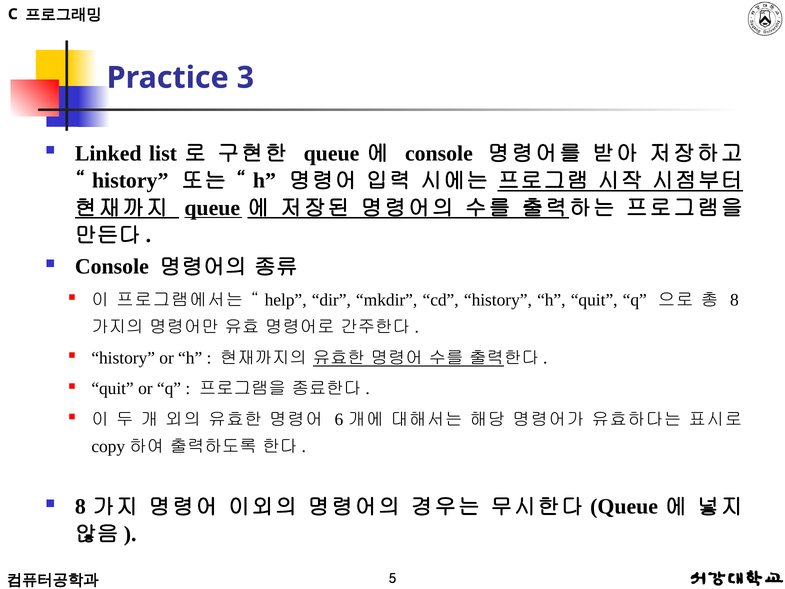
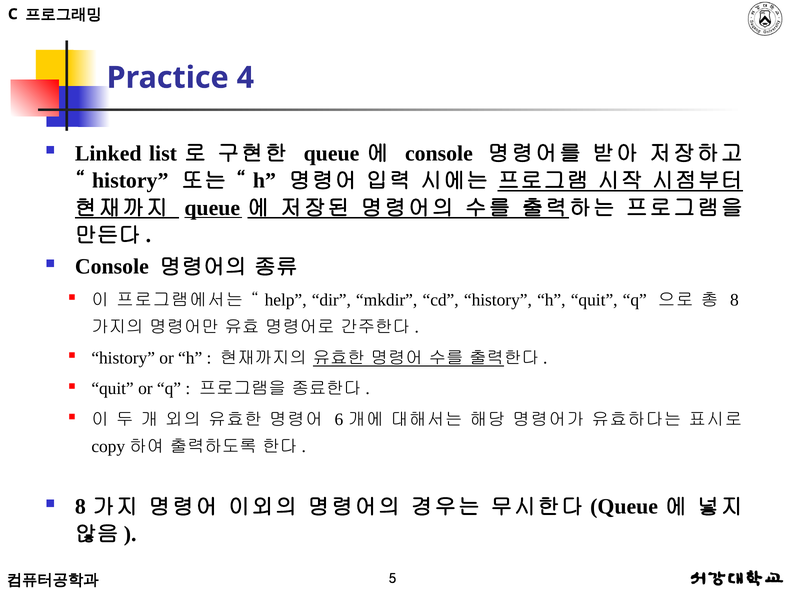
3: 3 -> 4 (245, 78)
